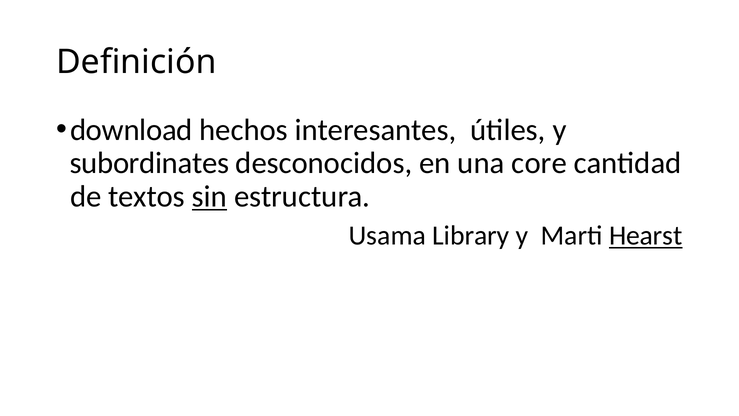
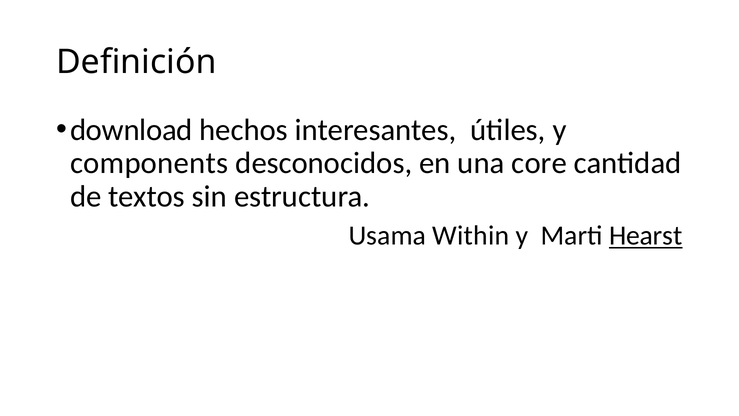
subordinates: subordinates -> components (149, 163)
sin underline: present -> none (210, 196)
Library: Library -> Within (471, 236)
